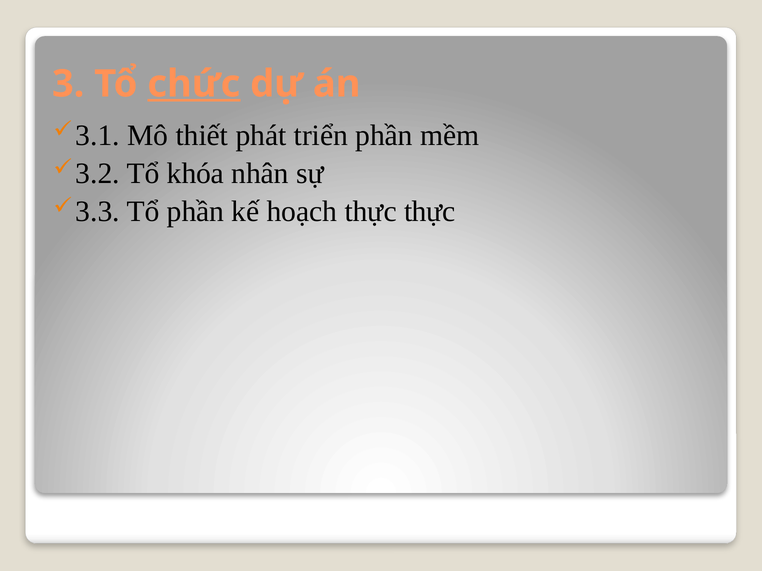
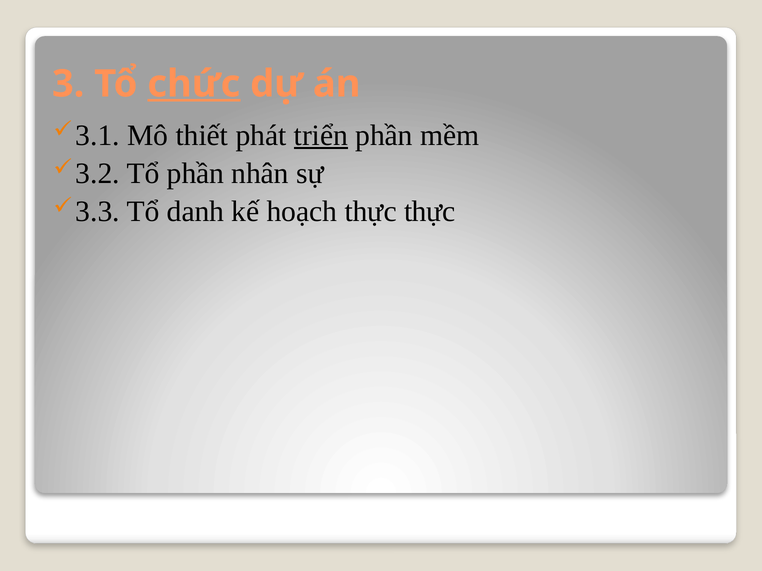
triển underline: none -> present (321, 135)
Tổ khóa: khóa -> phần (195, 173)
Tổ phần: phần -> danh (195, 212)
